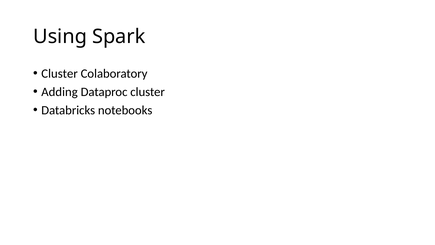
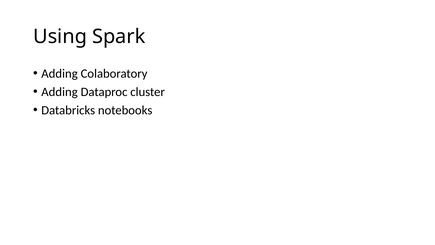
Cluster: Cluster -> Adding (60, 74)
